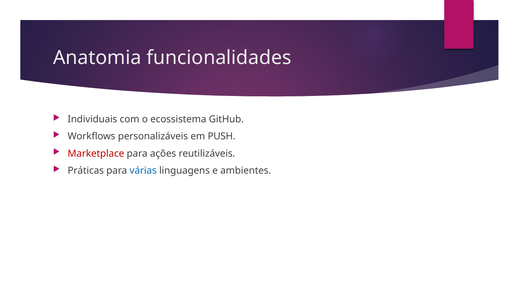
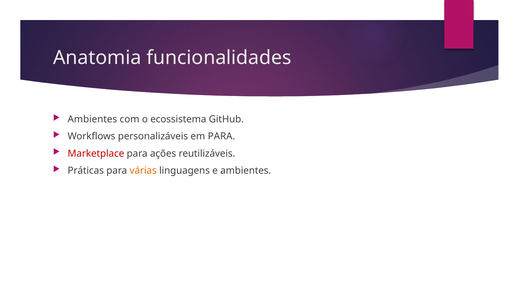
Individuais: Individuais -> Ambientes (92, 119)
em PUSH: PUSH -> PARA (221, 136)
várias colour: blue -> orange (143, 171)
